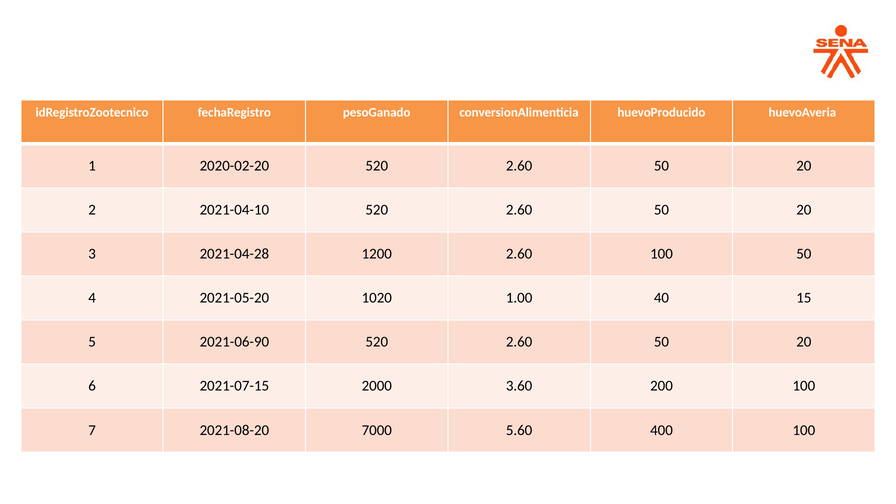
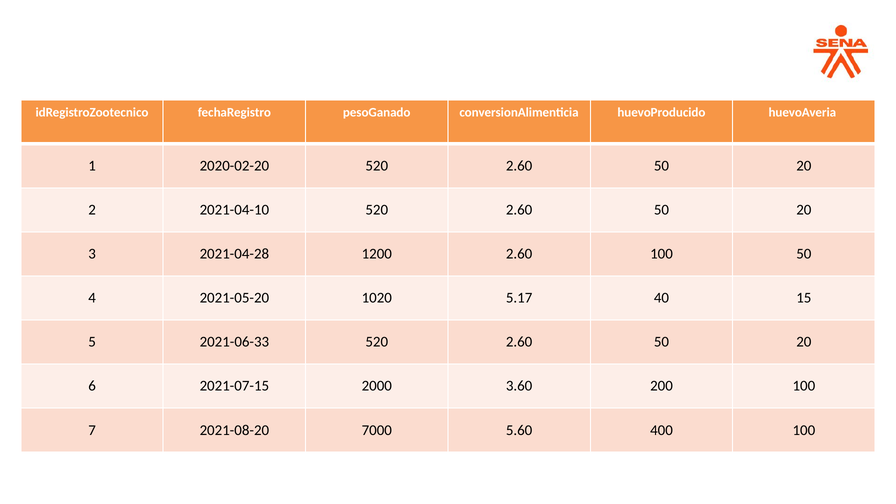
1.00: 1.00 -> 5.17 (519, 298)
2021-06-90: 2021-06-90 -> 2021-06-33 (234, 342)
